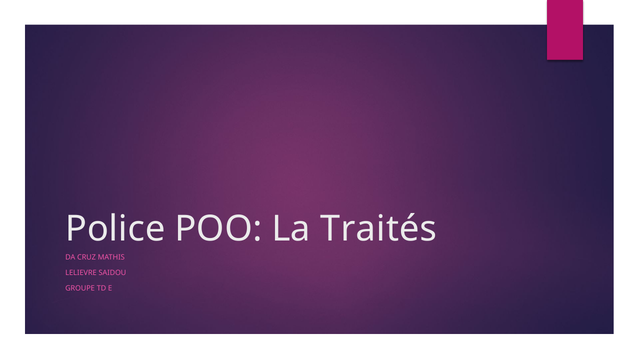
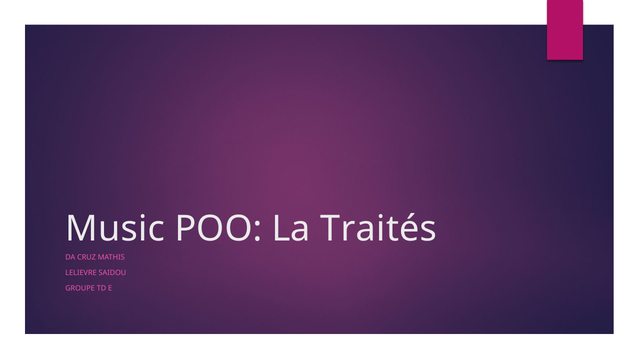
Police: Police -> Music (115, 229)
